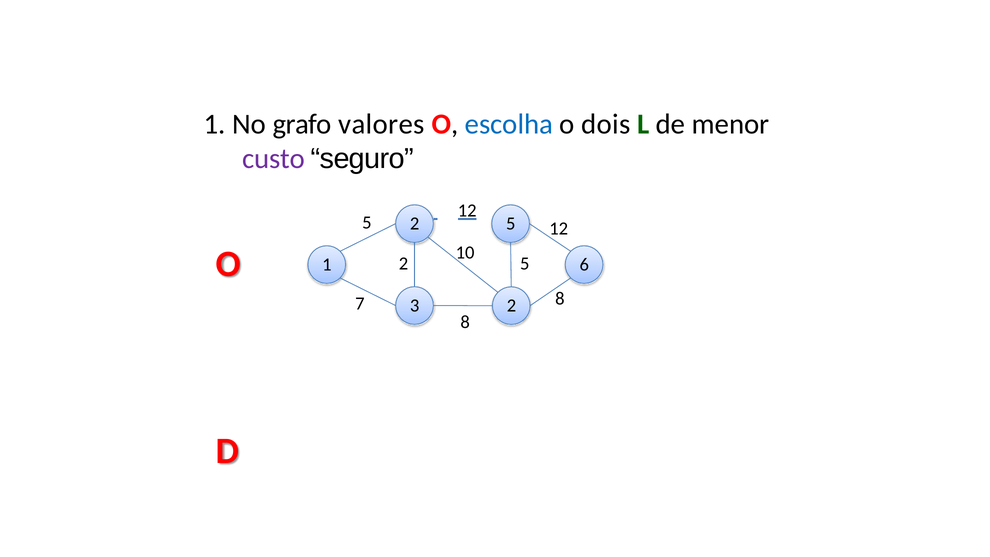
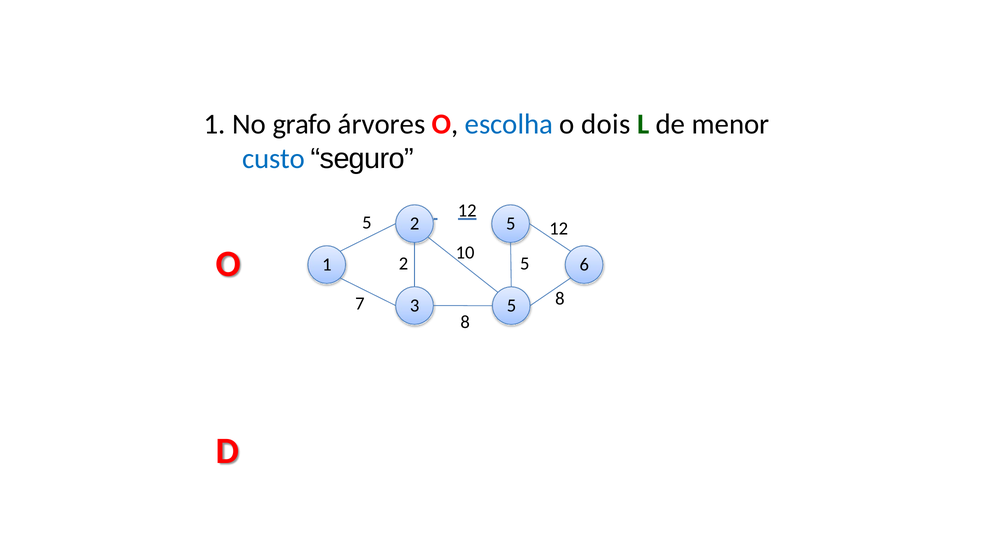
valores: valores -> árvores (382, 124)
custo colour: purple -> blue (274, 159)
3 2: 2 -> 5 (511, 306)
